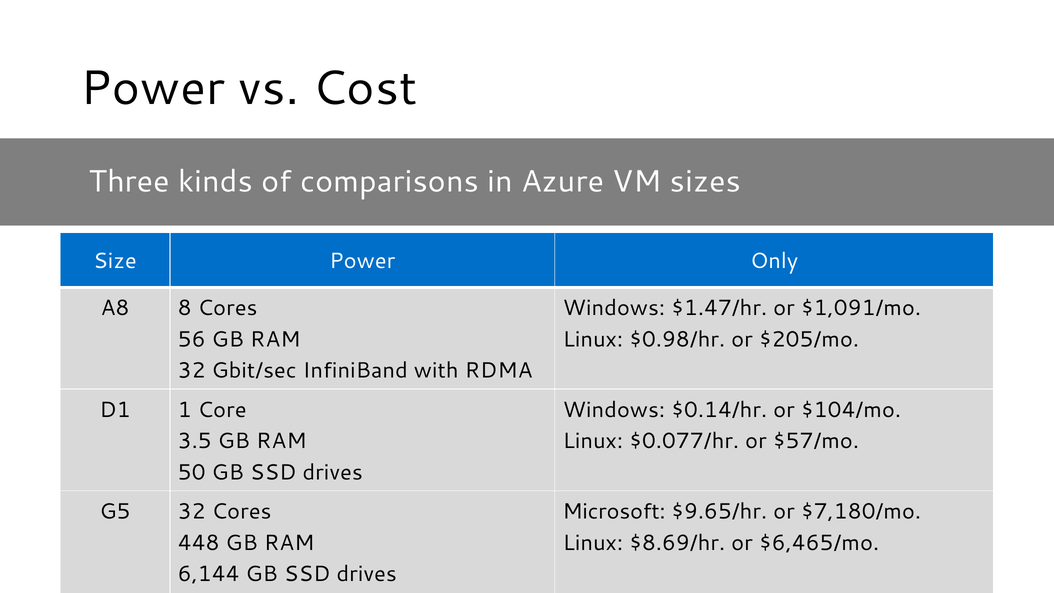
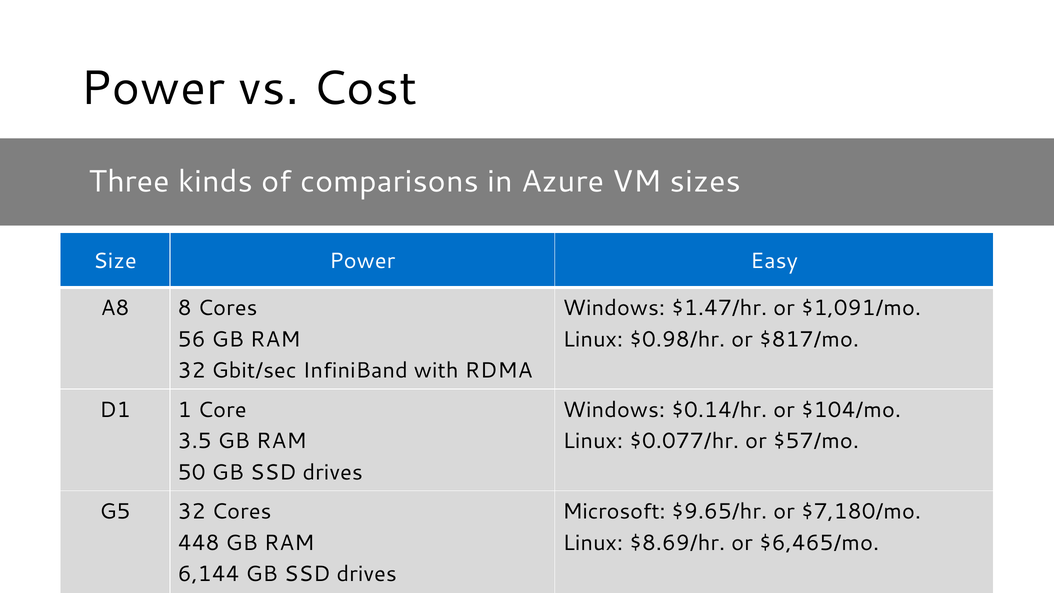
Only: Only -> Easy (774, 261)
$205/mo: $205/mo -> $817/mo (809, 339)
